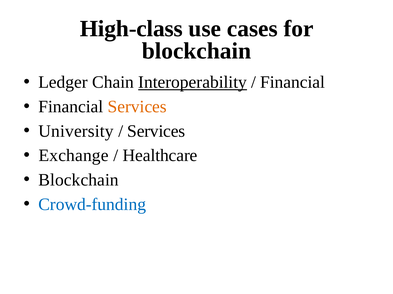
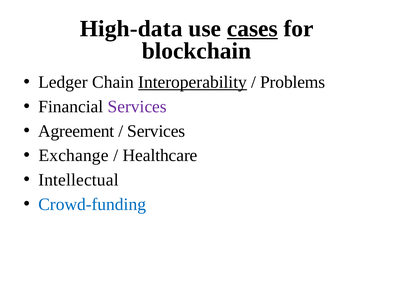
High-class: High-class -> High-data (131, 29)
cases underline: none -> present (252, 29)
Financial: Financial -> Problems (293, 82)
Services colour: orange -> purple (137, 107)
University: University -> Agreement (76, 131)
Blockchain: Blockchain -> Intellectual (78, 180)
